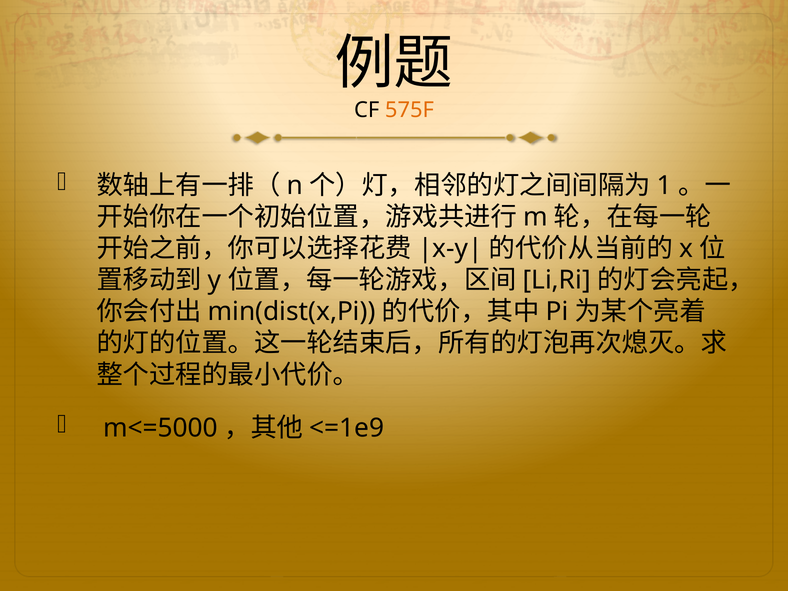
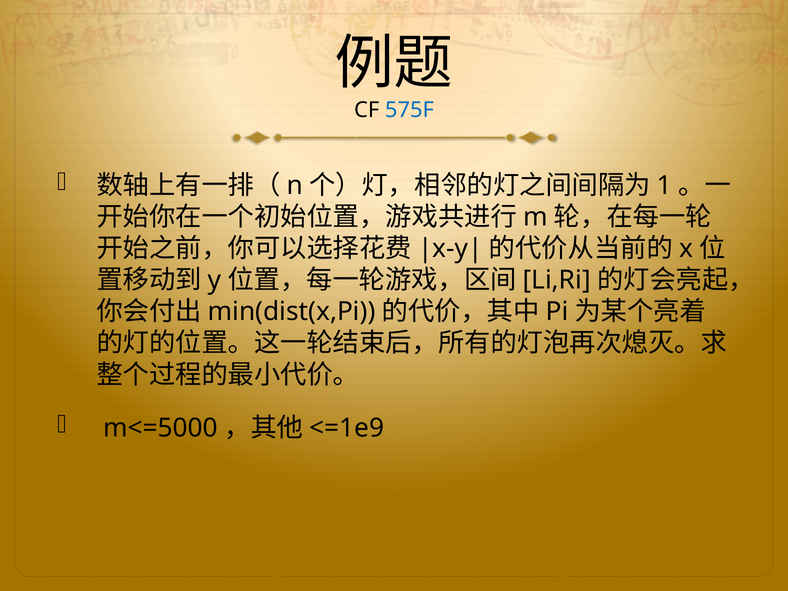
575F colour: orange -> blue (409, 110)
